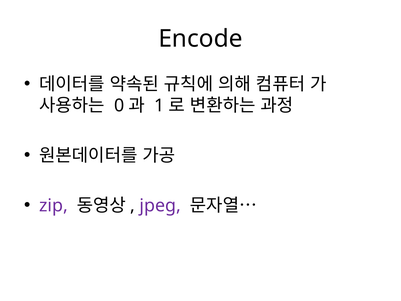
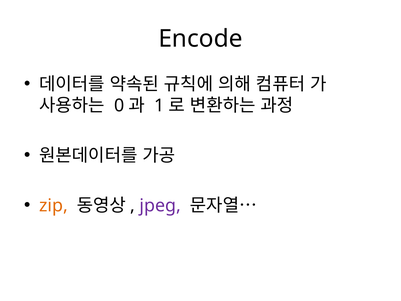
zip colour: purple -> orange (53, 205)
